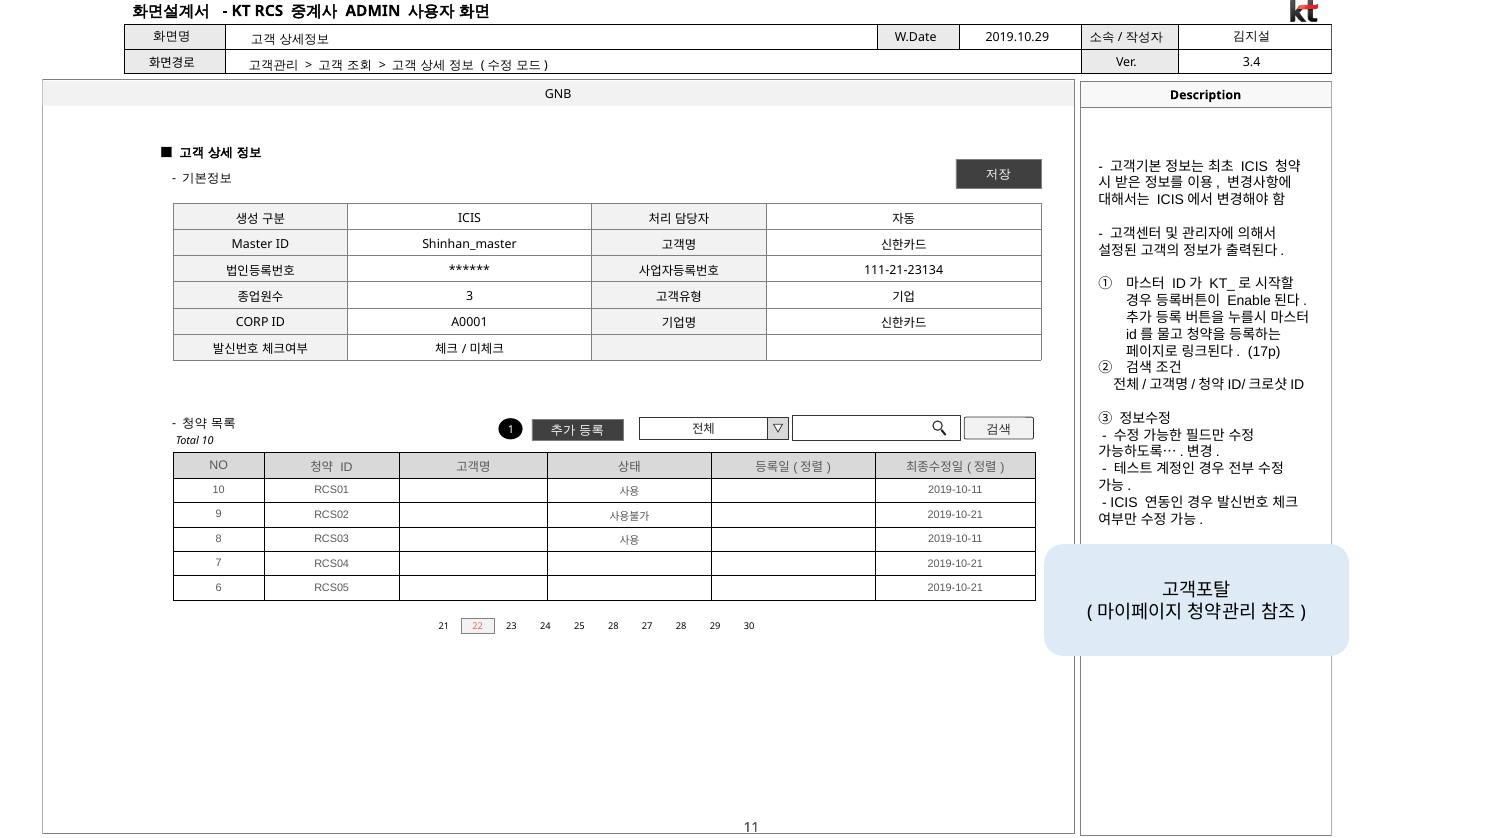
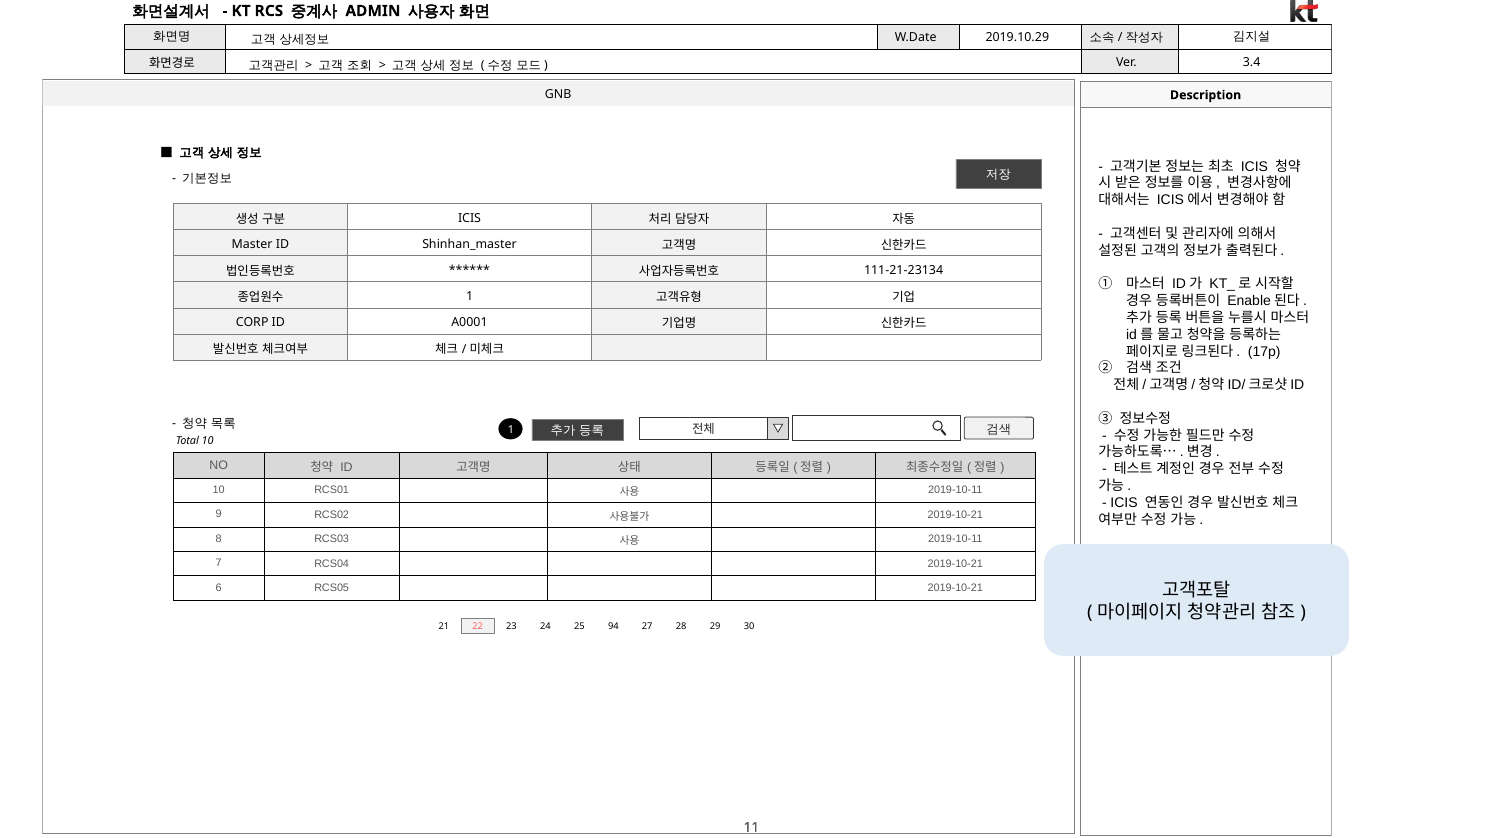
3: 3 -> 1 (470, 296)
25 28: 28 -> 94 (613, 627)
